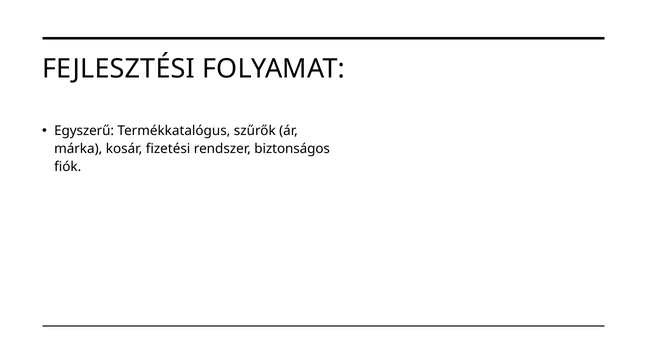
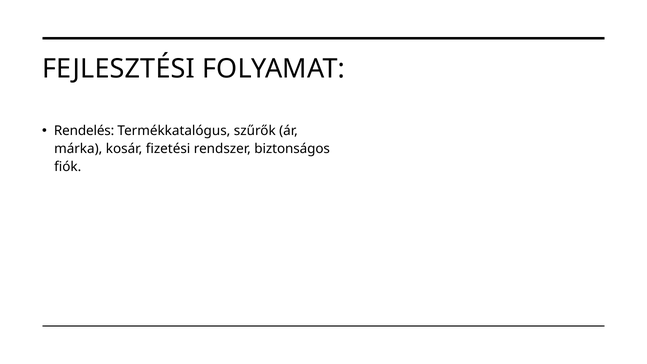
Egyszerű: Egyszerű -> Rendelés (84, 131)
